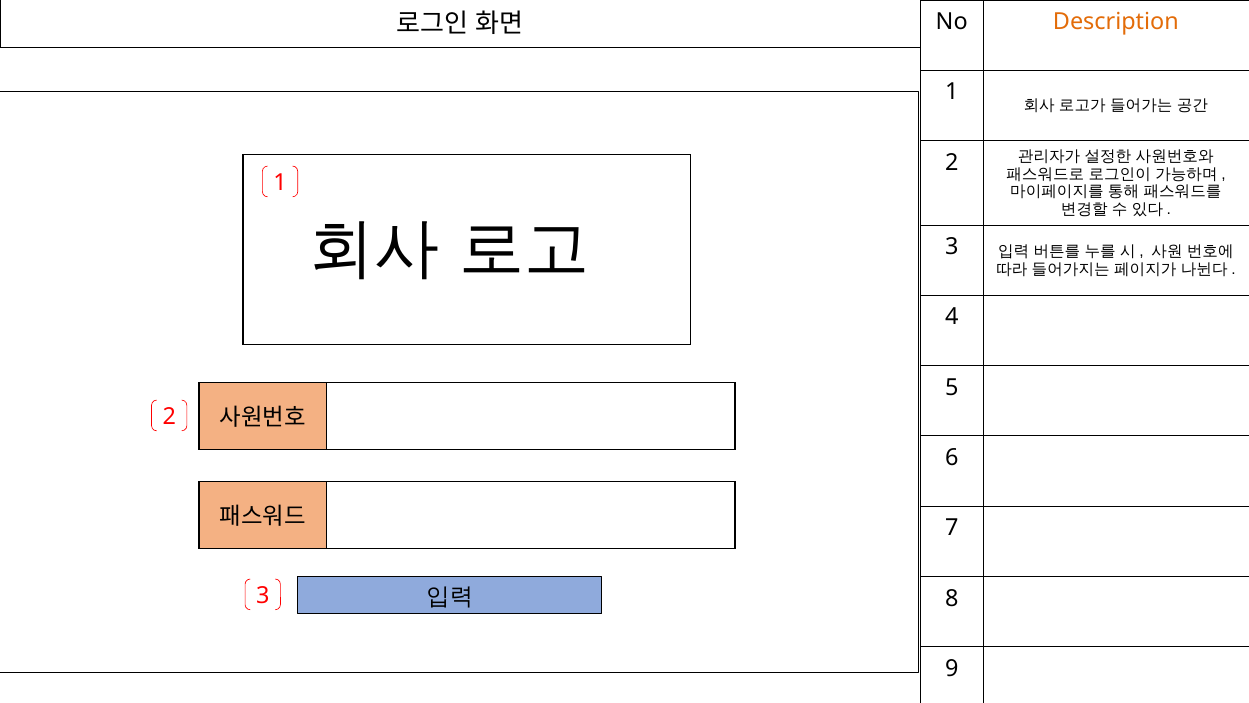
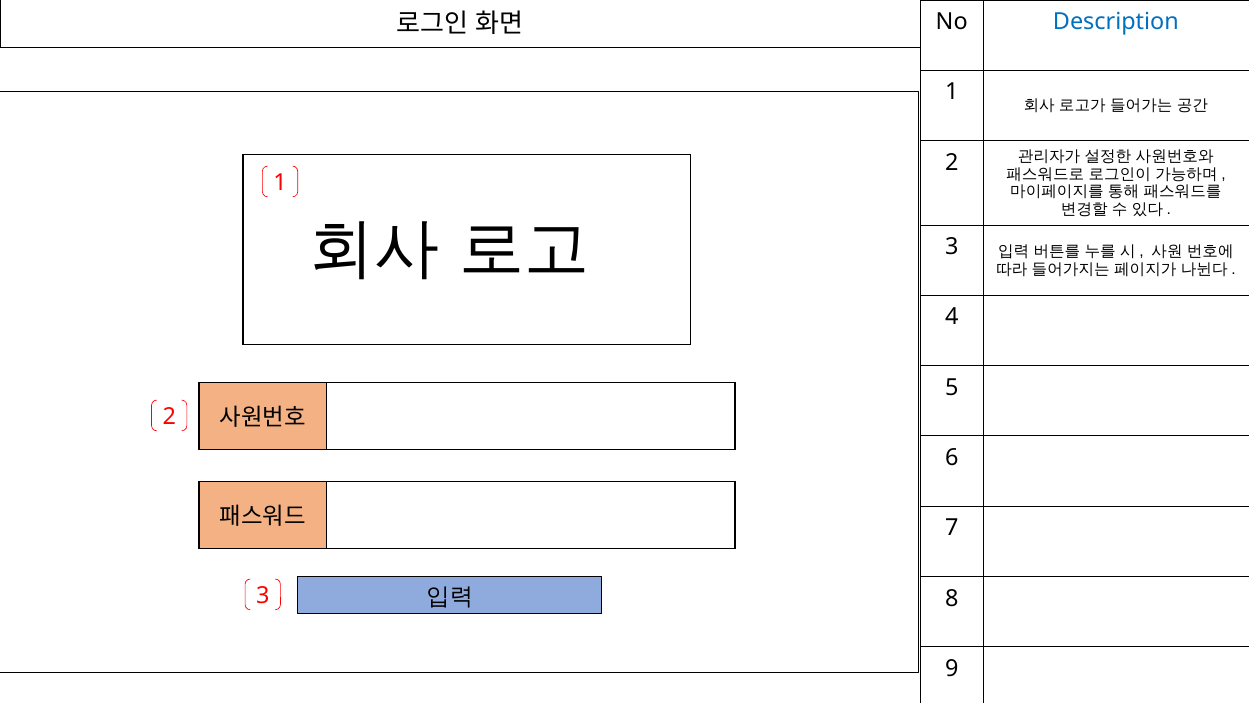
Description colour: orange -> blue (1116, 22)
